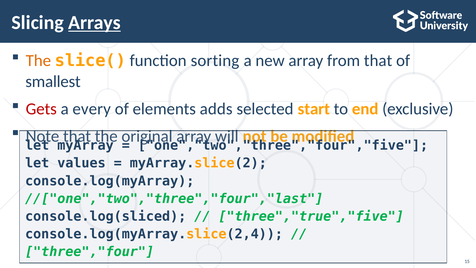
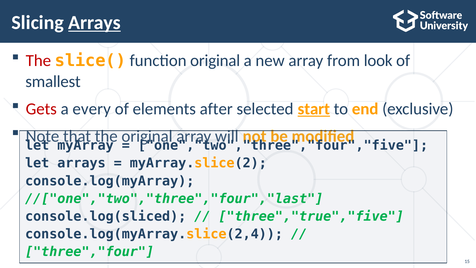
The colour: orange -> red (38, 60)
function sorting: sorting -> original (215, 60)
from that: that -> look (378, 60)
adds: adds -> after (216, 109)
start underline: none -> present (314, 109)
let values: values -> arrays (81, 163)
